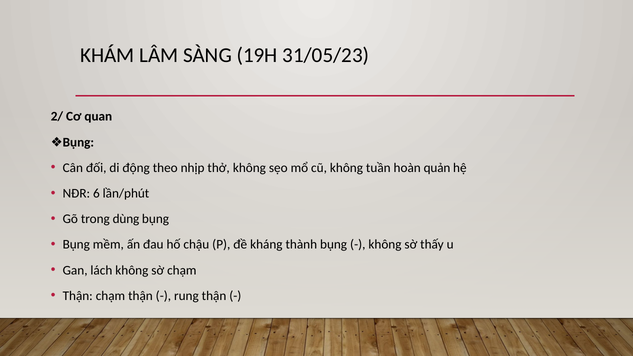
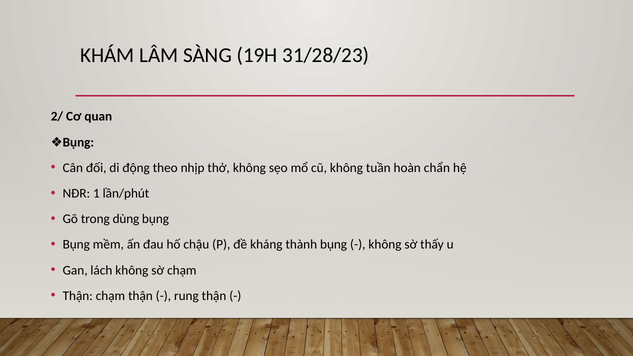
31/05/23: 31/05/23 -> 31/28/23 (326, 55)
quản: quản -> chẩn (437, 168)
6: 6 -> 1 (96, 193)
